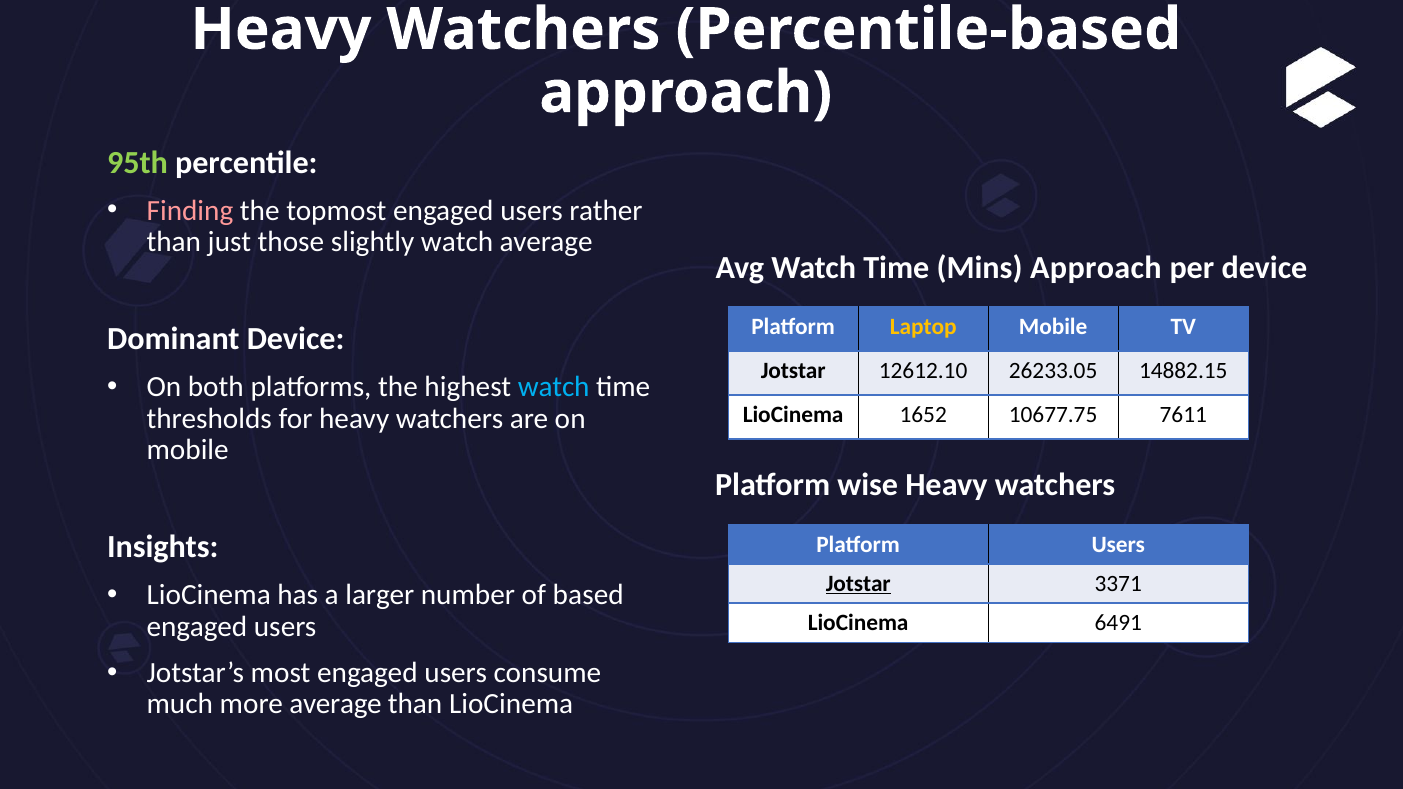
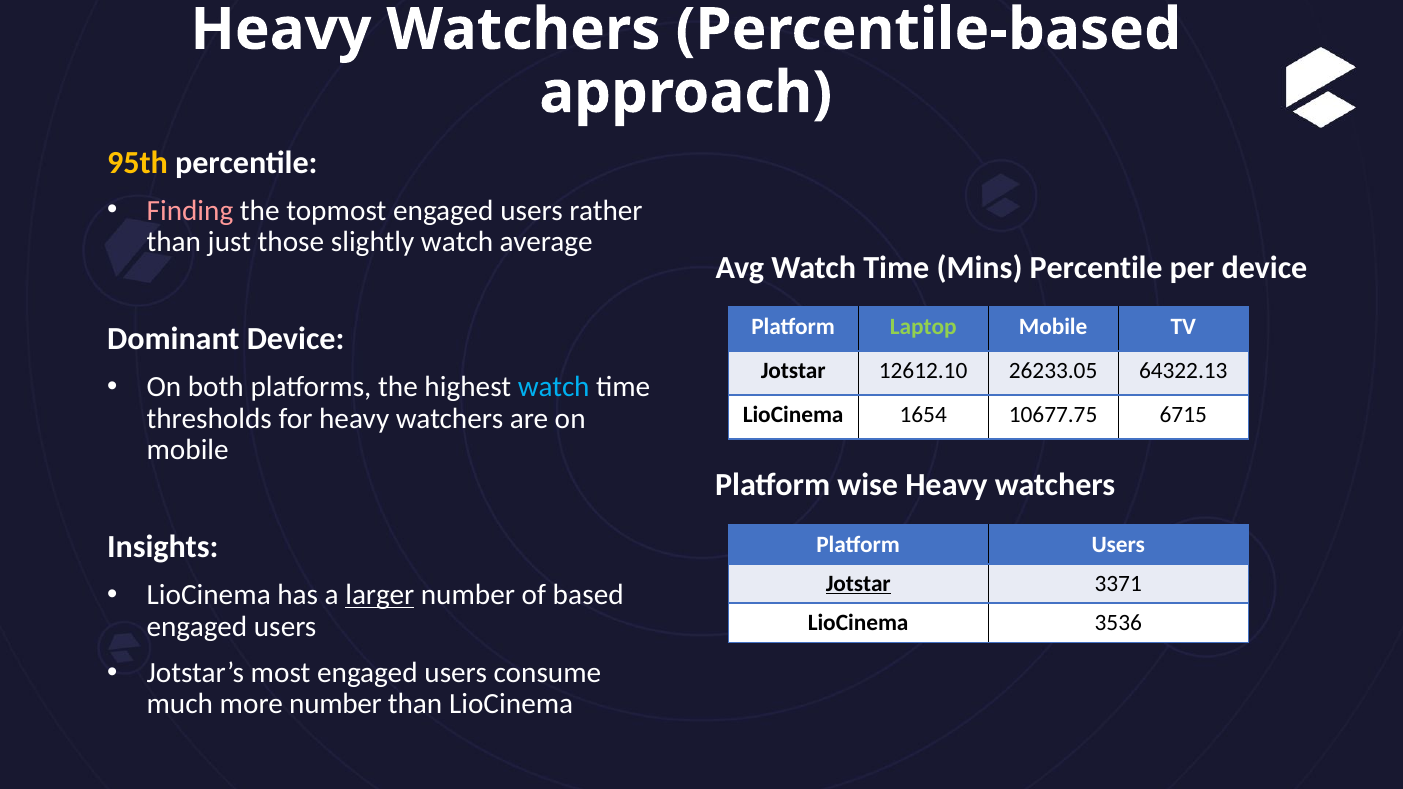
95th colour: light green -> yellow (138, 163)
Mins Approach: Approach -> Percentile (1096, 268)
Laptop colour: yellow -> light green (923, 327)
14882.15: 14882.15 -> 64322.13 (1183, 371)
1652: 1652 -> 1654 (923, 415)
7611: 7611 -> 6715 (1183, 415)
larger underline: none -> present (380, 595)
6491: 6491 -> 3536 (1118, 623)
more average: average -> number (336, 704)
